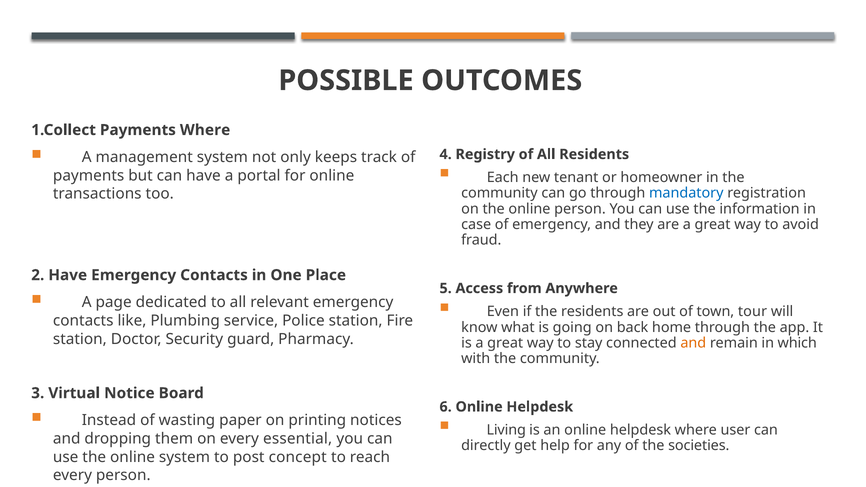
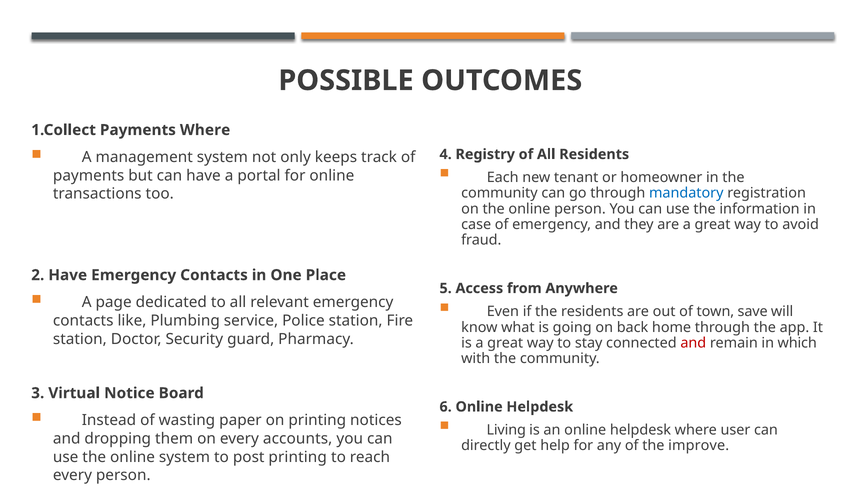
tour: tour -> save (753, 312)
and colour: orange -> red (693, 343)
essential: essential -> accounts (298, 439)
societies: societies -> improve (699, 446)
post concept: concept -> printing (298, 457)
